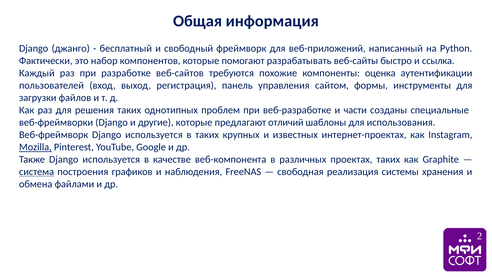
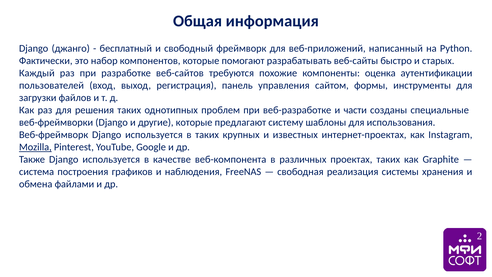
ссылка: ссылка -> старых (438, 61)
отличий: отличий -> систему (286, 122)
система underline: present -> none (37, 172)
